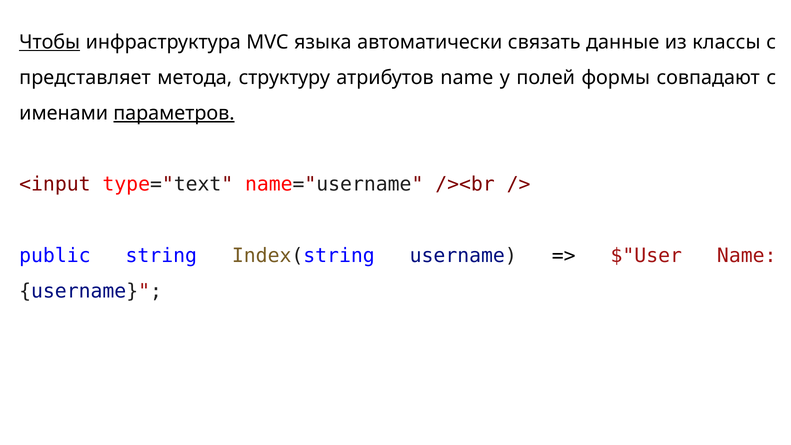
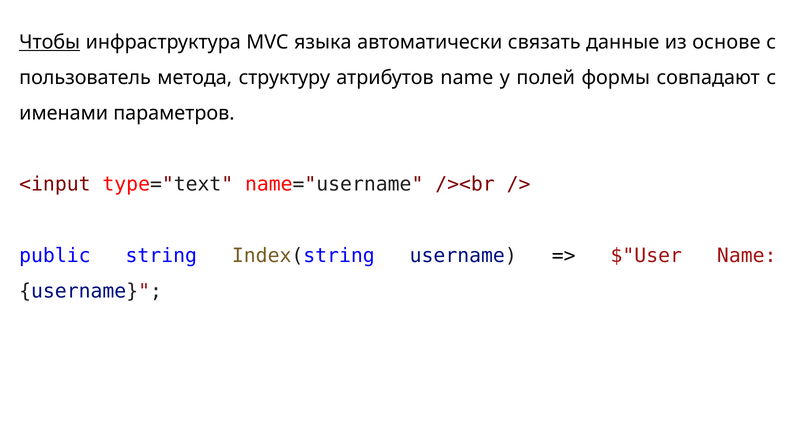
классы: классы -> основе (726, 42)
представляет: представляет -> пользователь (85, 78)
параметров underline: present -> none (174, 113)
